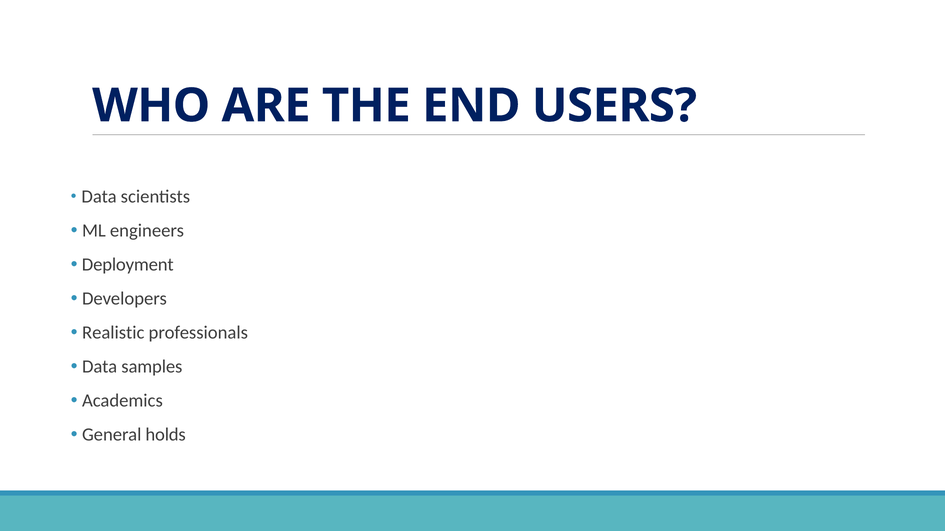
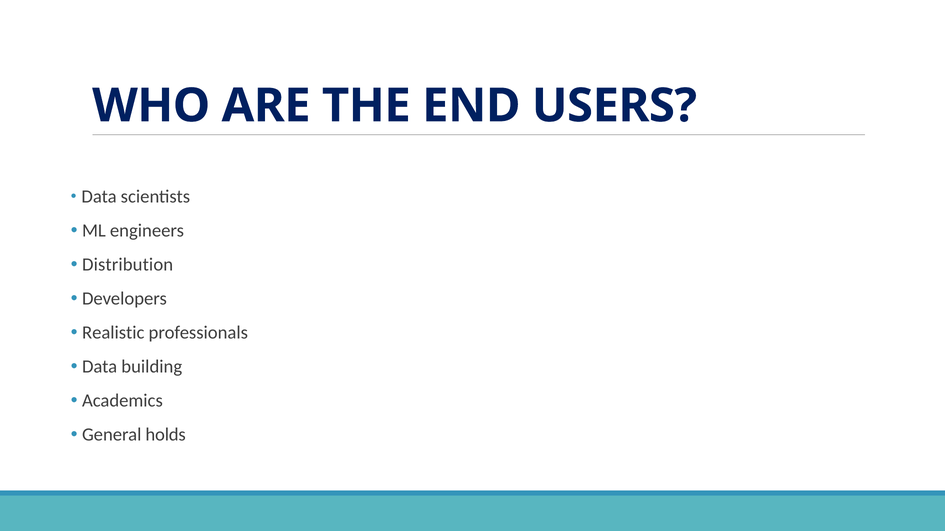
Deployment: Deployment -> Distribution (128, 265)
samples: samples -> building (152, 367)
